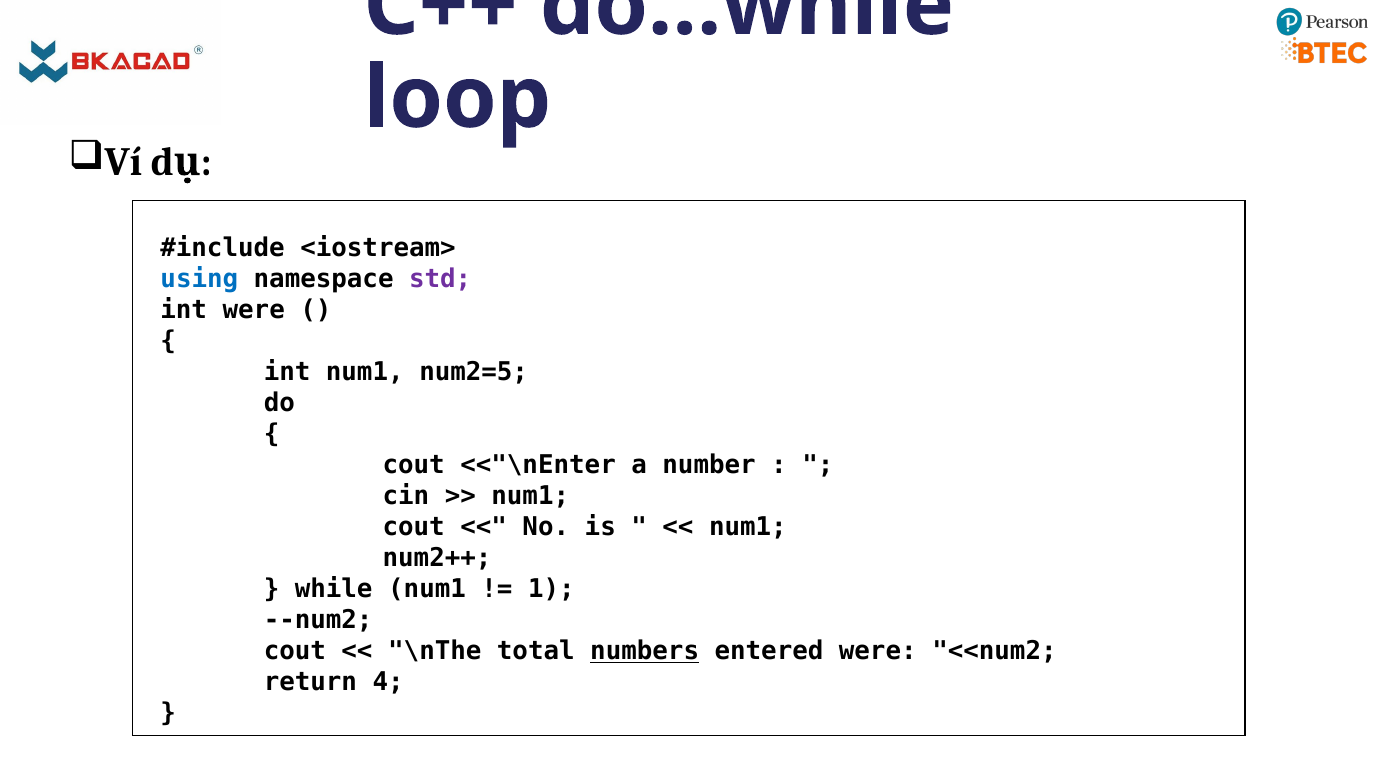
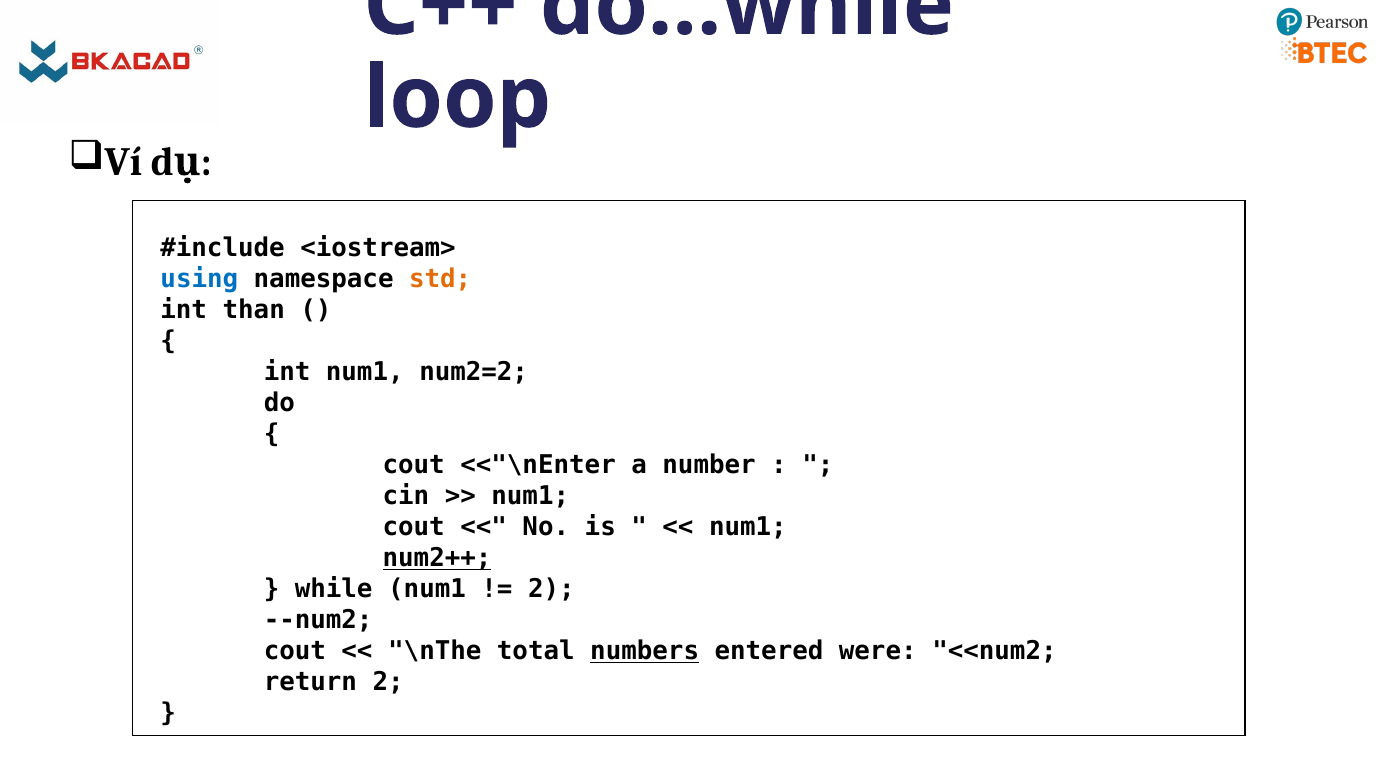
std colour: purple -> orange (440, 279)
int were: were -> than (254, 310)
num2=5: num2=5 -> num2=2 (474, 372)
num2++ underline: none -> present (437, 558)
1: 1 -> 2 (551, 589)
return 4: 4 -> 2 (388, 682)
